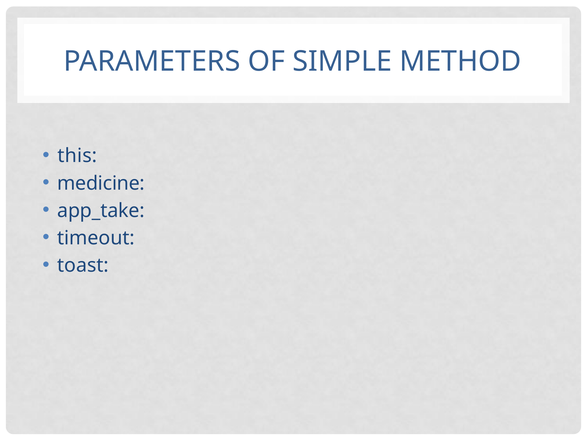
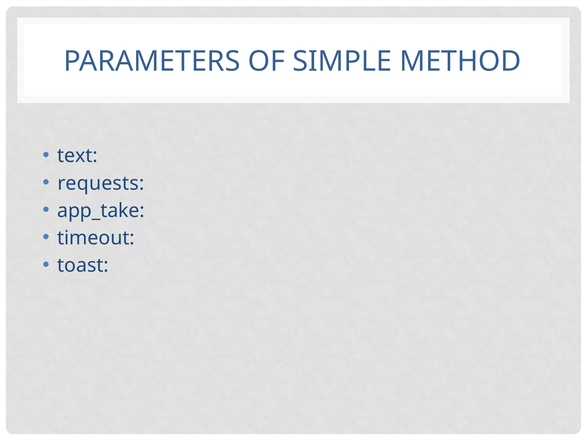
this: this -> text (77, 156)
medicine: medicine -> requests (101, 183)
